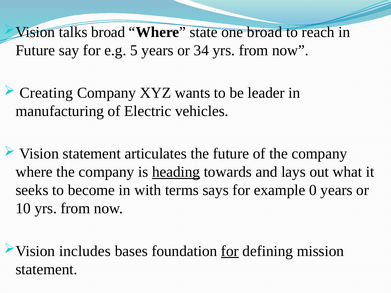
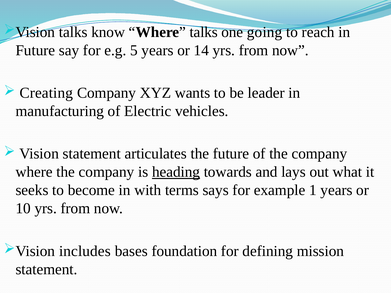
talks broad: broad -> know (108, 32)
Where state: state -> talks (204, 32)
one broad: broad -> going (265, 32)
34: 34 -> 14 (201, 50)
0: 0 -> 1 (313, 190)
for underline: present -> none (230, 251)
